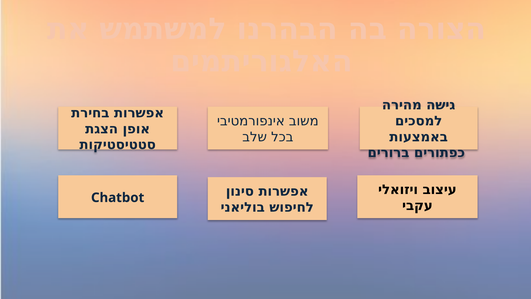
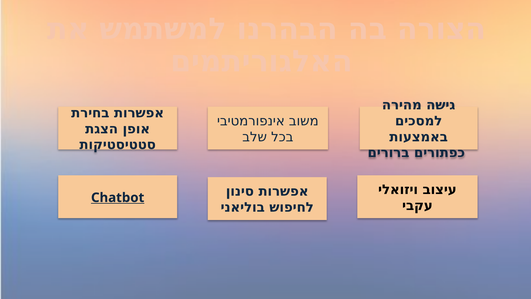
Chatbot underline: none -> present (118, 197)
